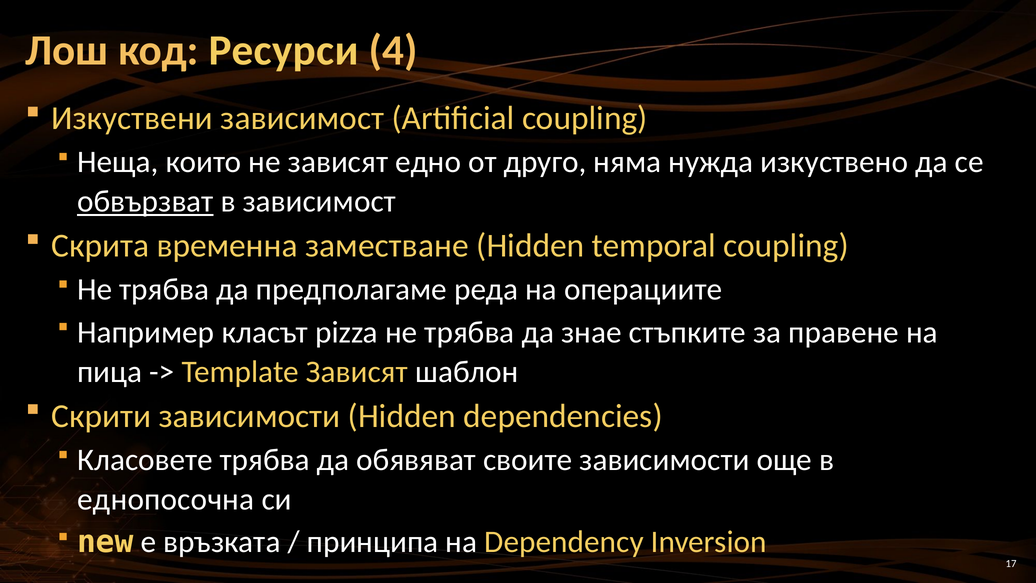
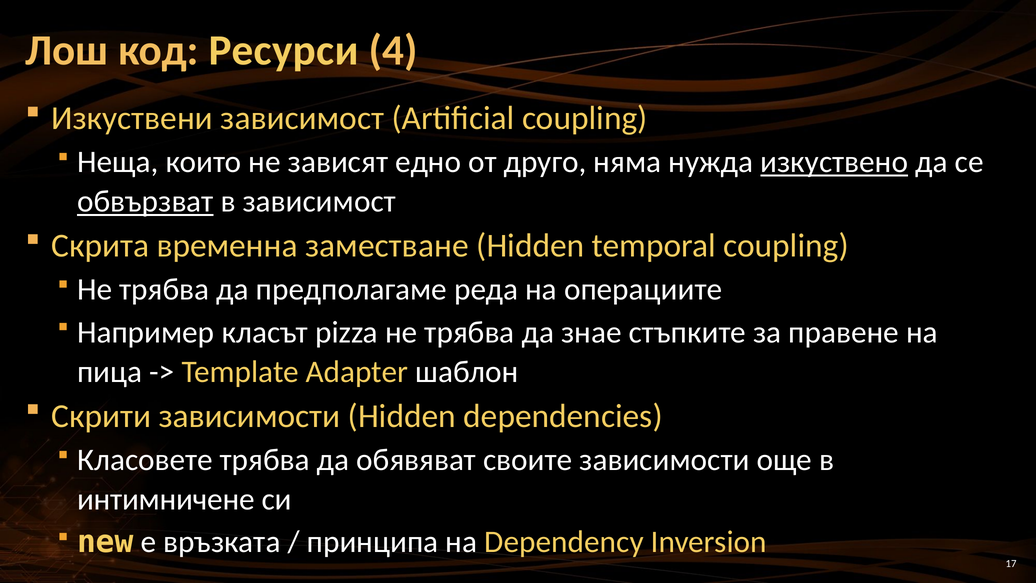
изкуствено underline: none -> present (834, 162)
Template Зависят: Зависят -> Adapter (357, 372)
еднопосочна: еднопосочна -> интимничене (166, 499)
